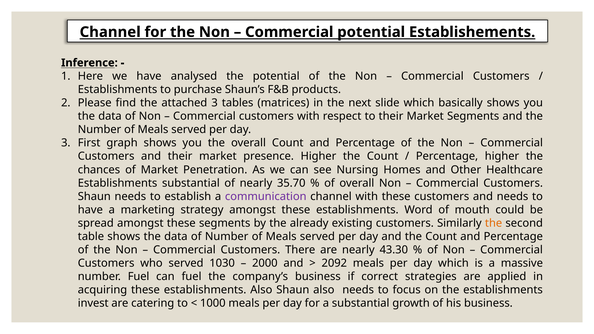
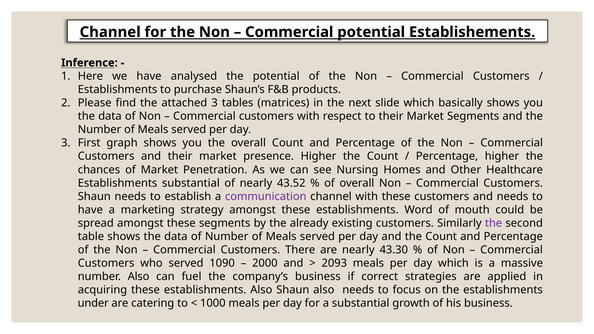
35.70: 35.70 -> 43.52 (291, 183)
the colour: orange -> purple (494, 223)
1030: 1030 -> 1090 (222, 263)
2092: 2092 -> 2093 (334, 263)
number Fuel: Fuel -> Also (139, 277)
invest: invest -> under (93, 303)
